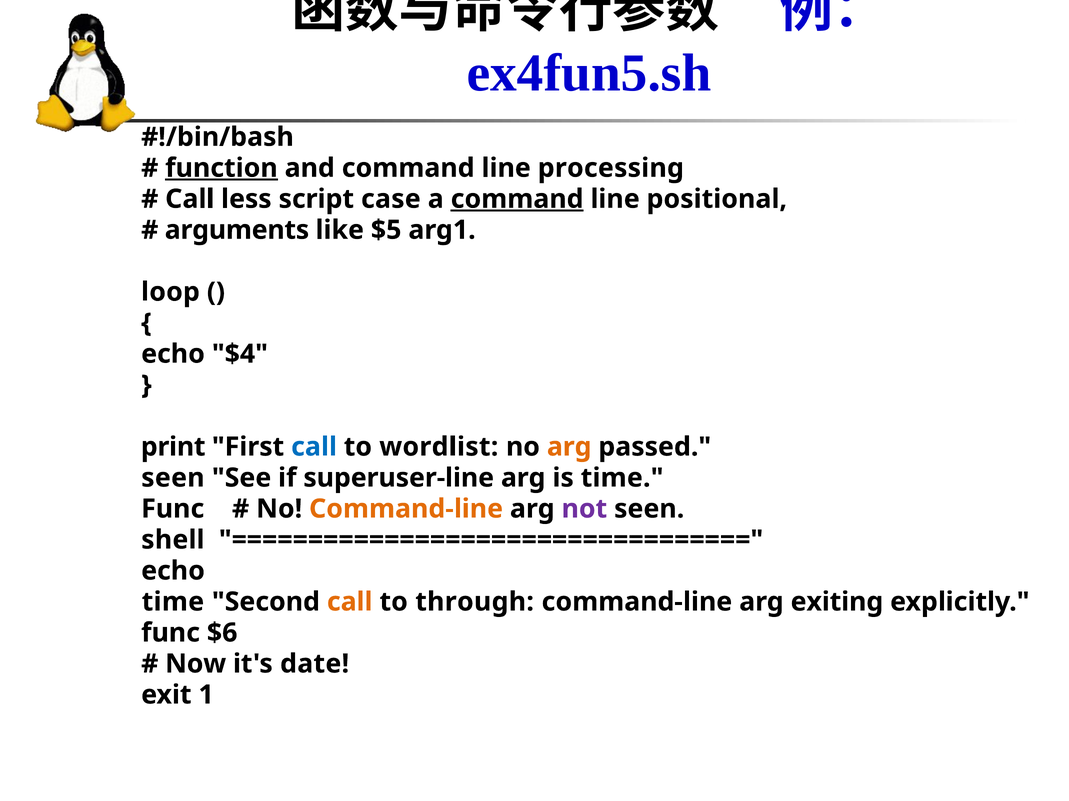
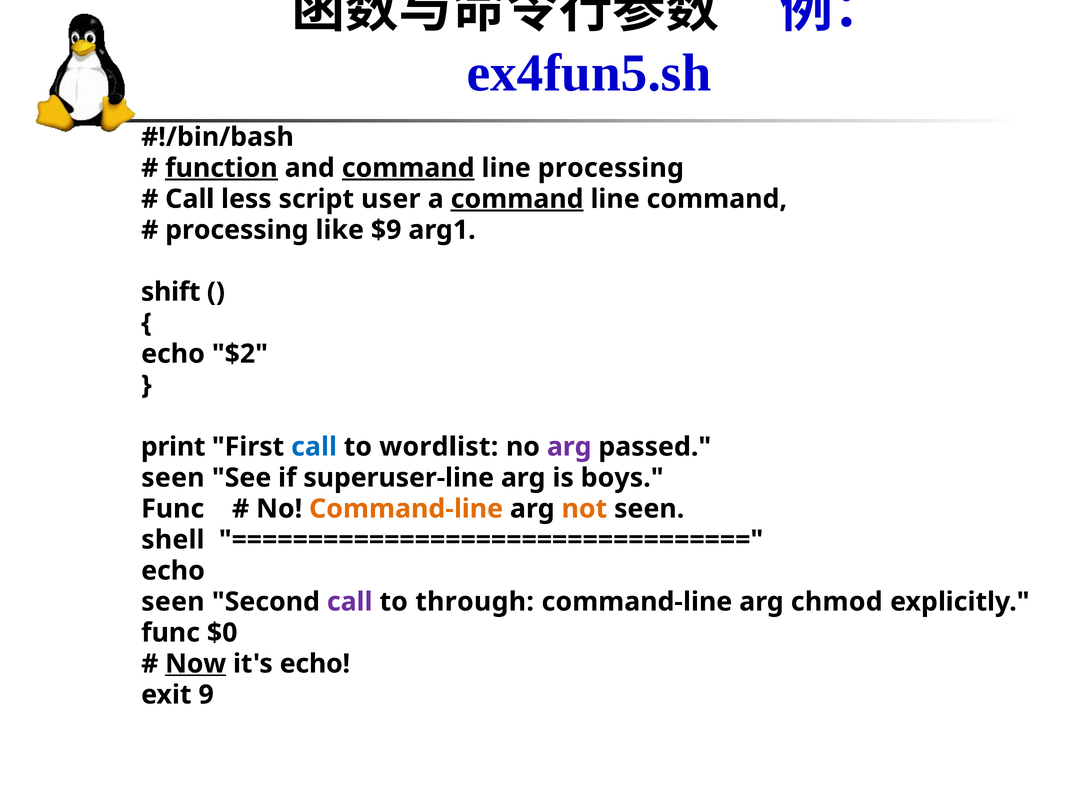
command underline: none -> present (408, 168)
case: case -> user (391, 199)
line positional: positional -> command (717, 199)
arguments: arguments -> processing (237, 230)
$5: $5 -> $9 (386, 230)
loop: loop -> shift (171, 292)
$4: $4 -> $2 (240, 354)
arg colour: orange -> purple (569, 447)
is time: time -> boys (622, 478)
not colour: purple -> orange (584, 509)
time: time -> seen (173, 602)
call colour: orange -> purple (350, 602)
exiting: exiting -> chmod (837, 602)
$6: $6 -> $0 (222, 633)
Now underline: none -> present (196, 664)
it's date: date -> echo (315, 664)
1: 1 -> 9 (206, 695)
